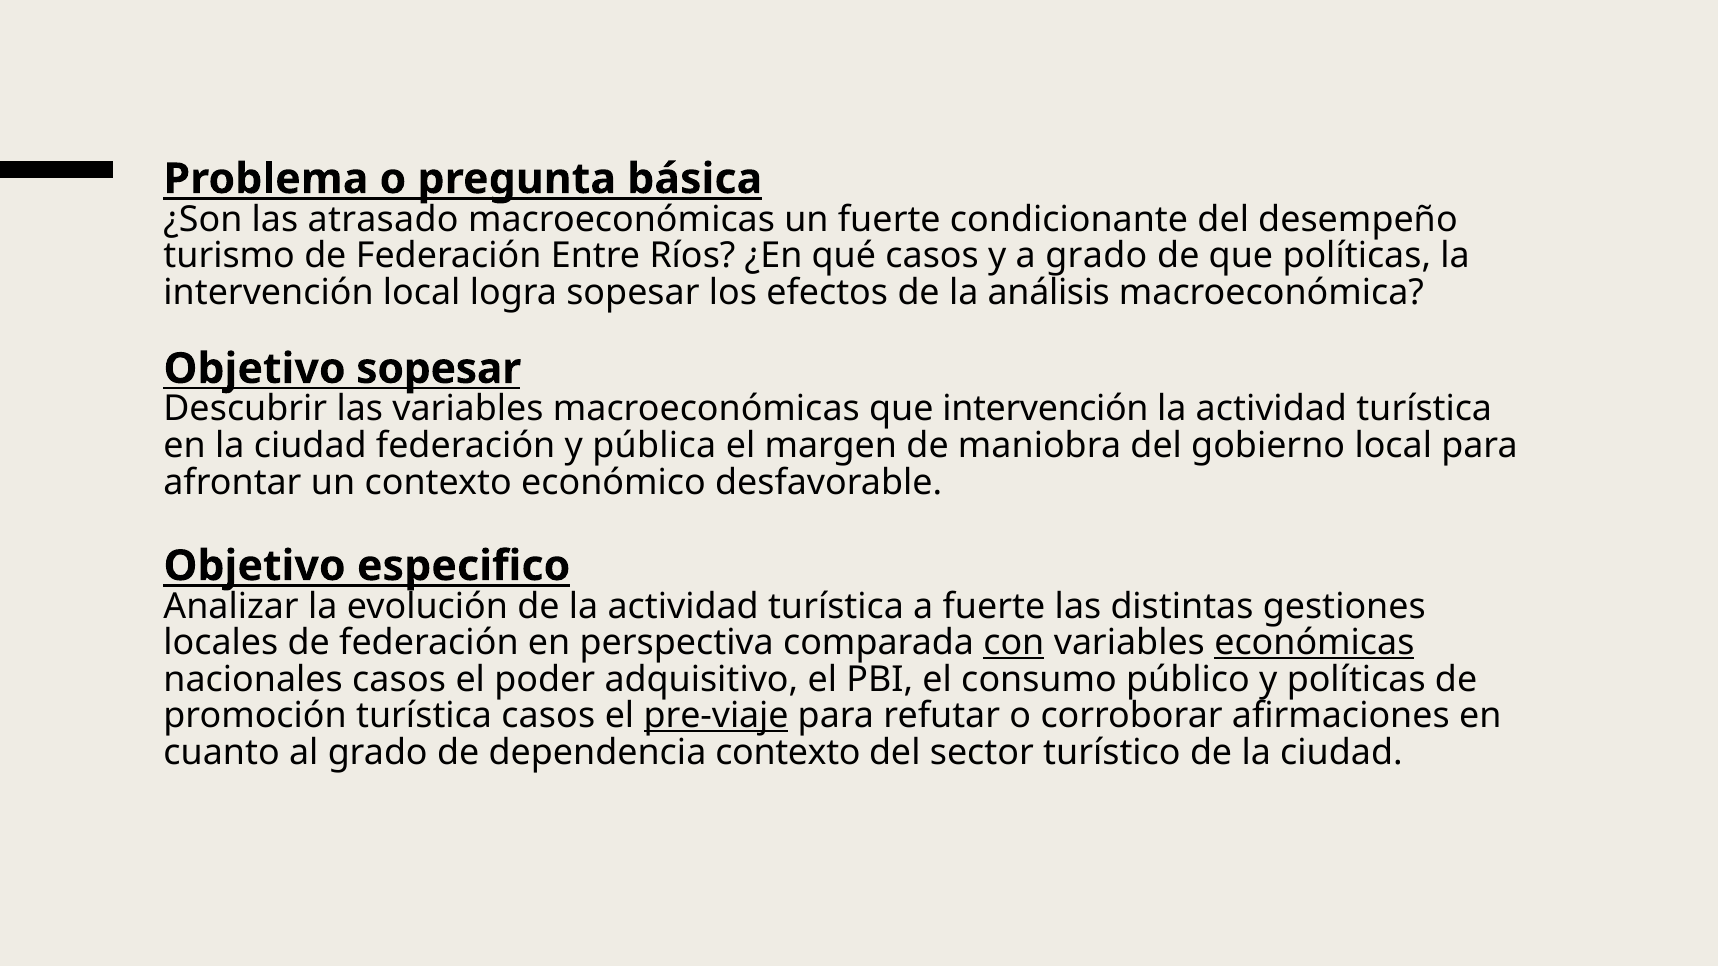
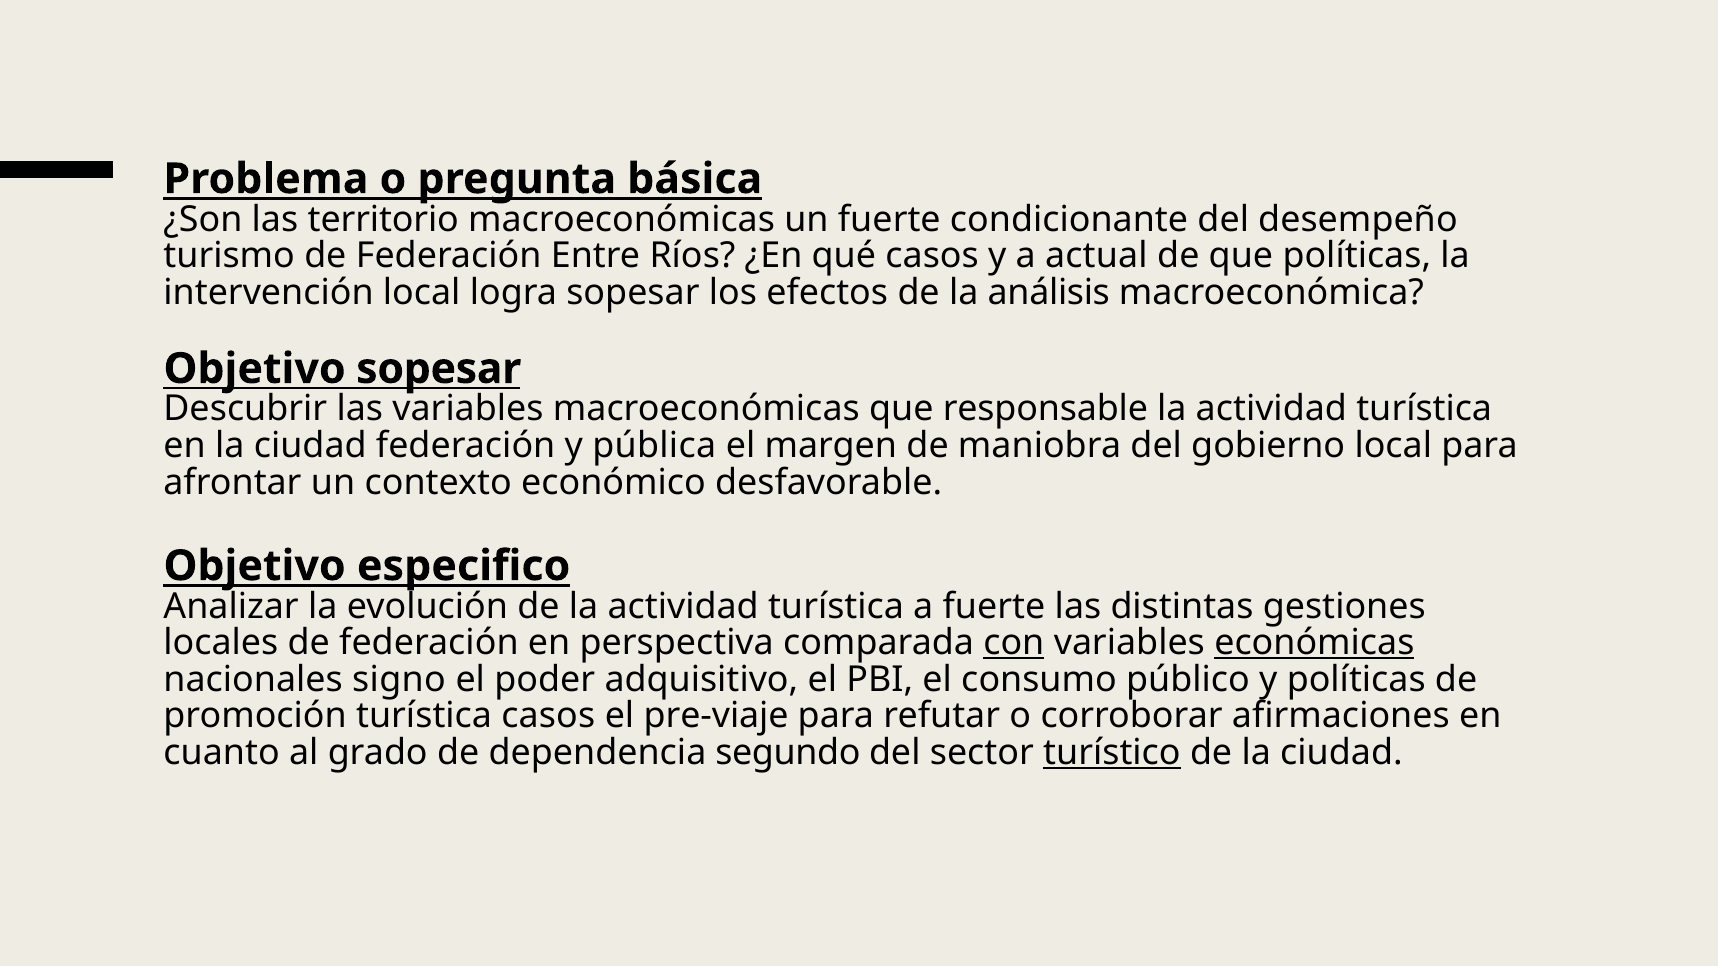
atrasado: atrasado -> territorio (383, 219)
a grado: grado -> actual (1096, 256)
que intervención: intervención -> responsable (1045, 409)
nacionales casos: casos -> signo (399, 680)
pre-viaje underline: present -> none (716, 716)
dependencia contexto: contexto -> segundo (788, 753)
turístico underline: none -> present (1112, 753)
